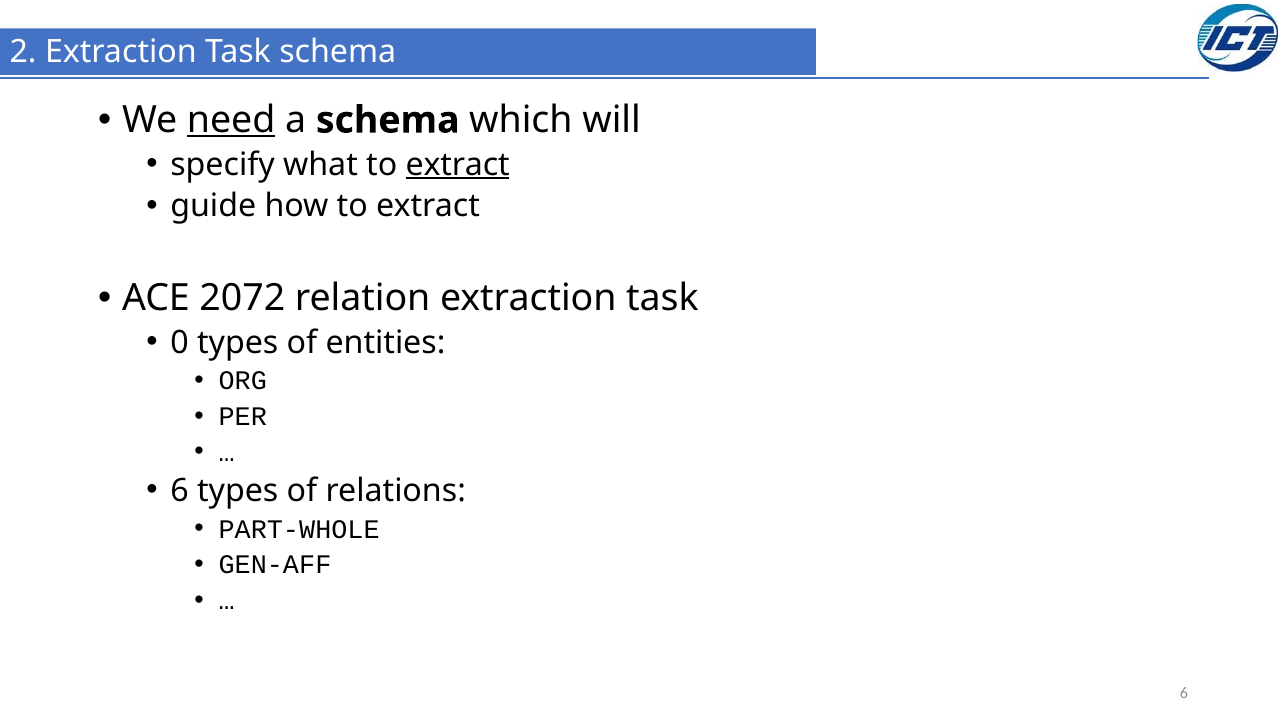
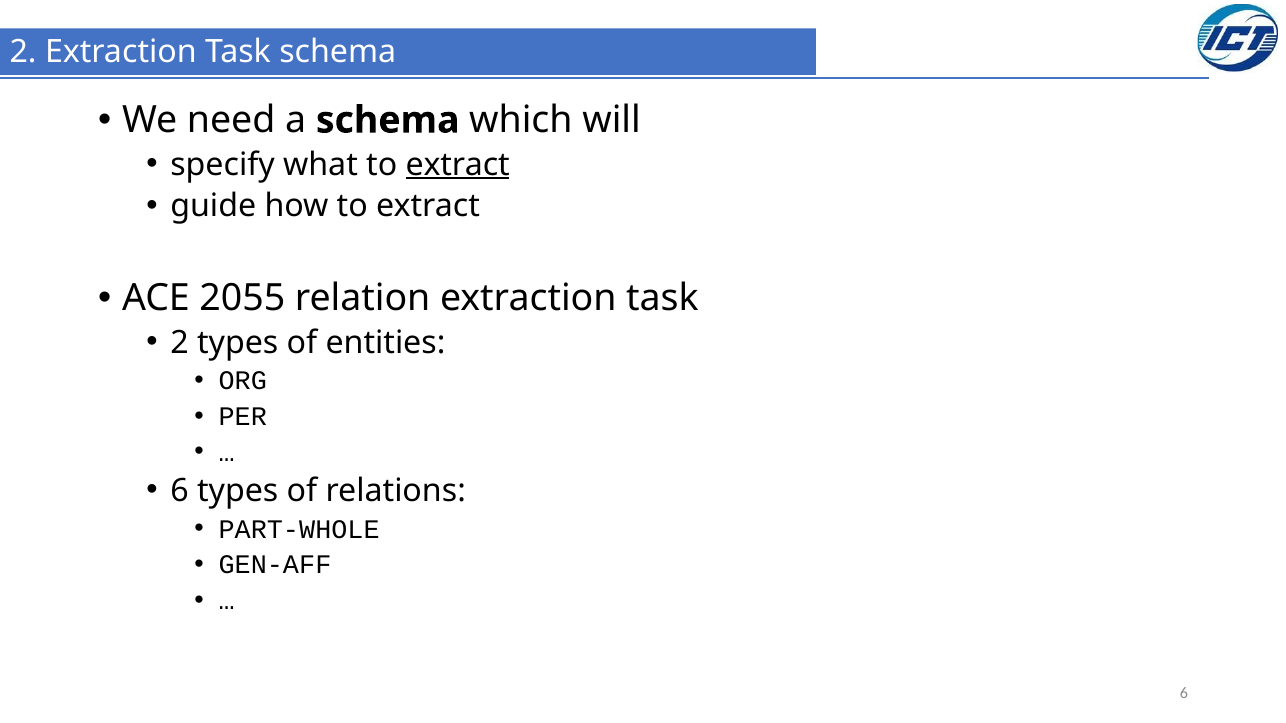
need underline: present -> none (231, 120)
2072: 2072 -> 2055 (242, 298)
0: 0 -> 2 (180, 343)
